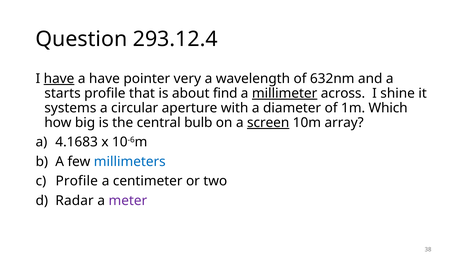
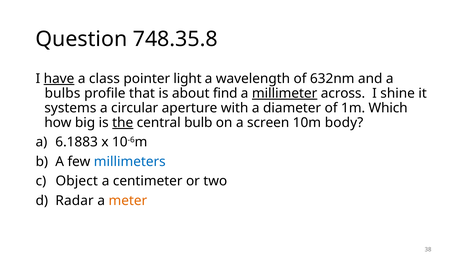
293.12.4: 293.12.4 -> 748.35.8 (175, 39)
a have: have -> class (104, 79)
very: very -> light (187, 79)
starts: starts -> bulbs (62, 94)
the underline: none -> present (123, 123)
screen underline: present -> none (268, 123)
array: array -> body (344, 123)
4.1683: 4.1683 -> 6.1883 (77, 143)
Profile: Profile -> Object (77, 182)
meter colour: purple -> orange (128, 201)
